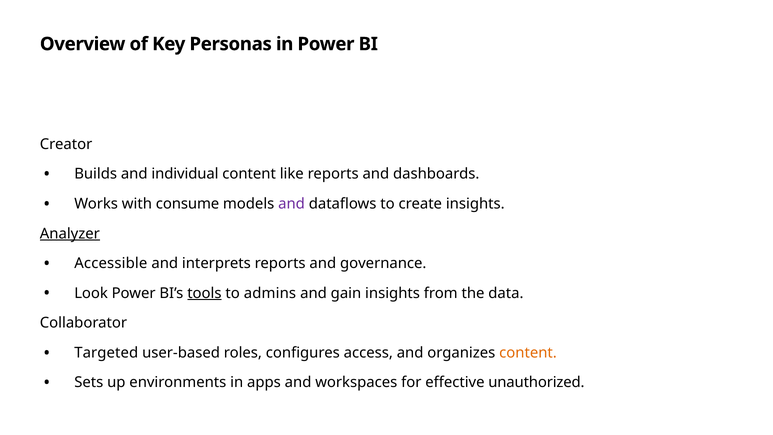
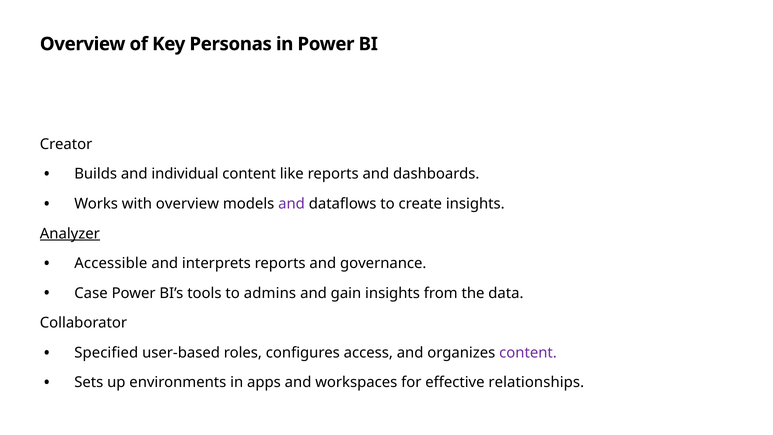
with consume: consume -> overview (187, 204)
Look: Look -> Case (91, 293)
tools underline: present -> none (204, 293)
Targeted: Targeted -> Specified (106, 353)
content colour: orange -> purple (528, 353)
unauthorized: unauthorized -> relationships (536, 382)
